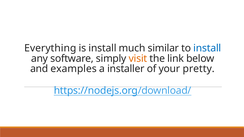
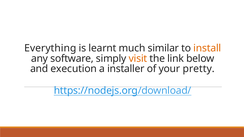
is install: install -> learnt (102, 48)
install colour: blue -> orange (207, 48)
examples: examples -> execution (74, 69)
